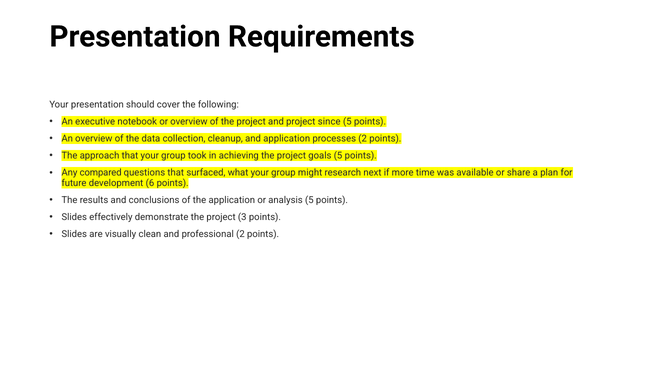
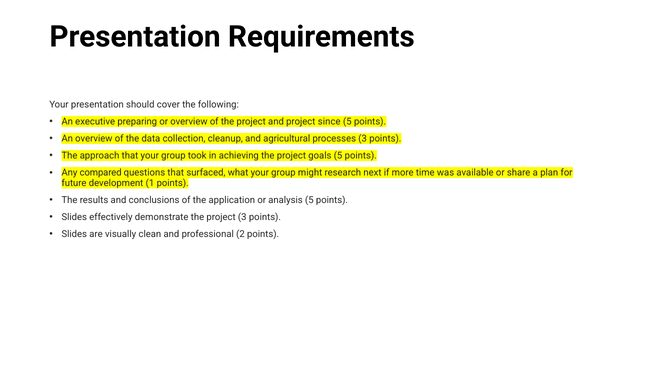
notebook: notebook -> preparing (137, 122)
and application: application -> agricultural (287, 139)
processes 2: 2 -> 3 (363, 139)
6: 6 -> 1 (150, 183)
